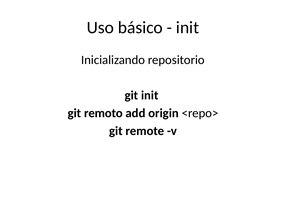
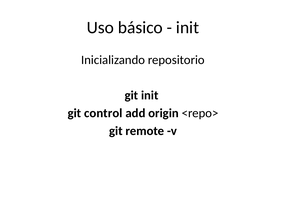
remoto: remoto -> control (103, 113)
